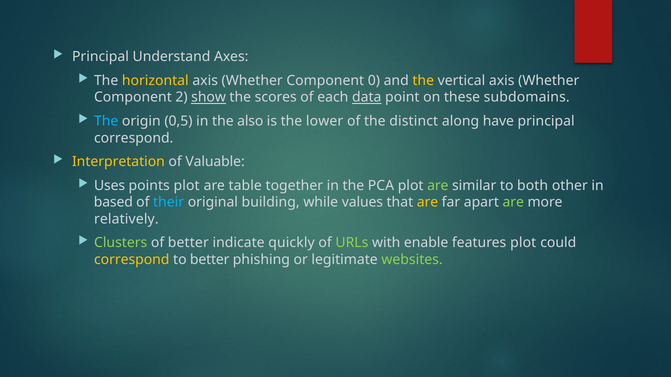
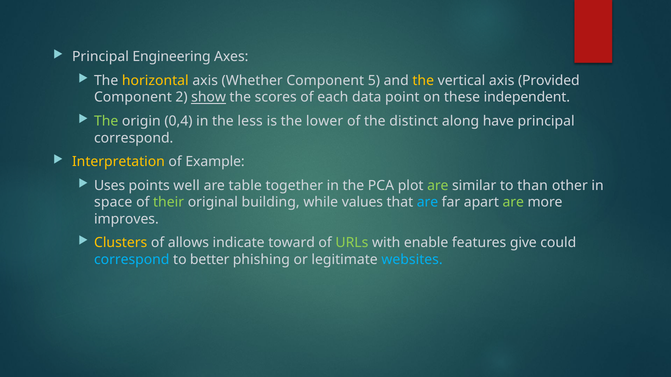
Understand: Understand -> Engineering (172, 57)
0: 0 -> 5 (374, 81)
vertical axis Whether: Whether -> Provided (549, 81)
data underline: present -> none (367, 97)
subdomains: subdomains -> independent (527, 97)
The colour: light blue -> light green (106, 121)
0,5: 0,5 -> 0,4 (178, 121)
also: also -> less (250, 121)
Valuable: Valuable -> Example (215, 162)
points plot: plot -> well (187, 186)
both: both -> than (533, 186)
based: based -> space (113, 202)
their colour: light blue -> light green (169, 202)
are colour: yellow -> light blue (428, 202)
relatively: relatively -> improves (126, 219)
Clusters colour: light green -> yellow (121, 243)
of better: better -> allows (188, 243)
quickly: quickly -> toward (292, 243)
features plot: plot -> give (523, 243)
correspond colour: yellow -> light blue (132, 260)
websites colour: light green -> light blue (412, 260)
